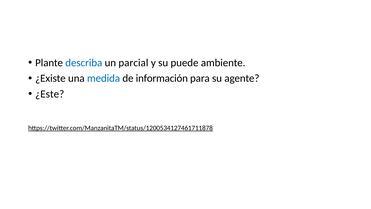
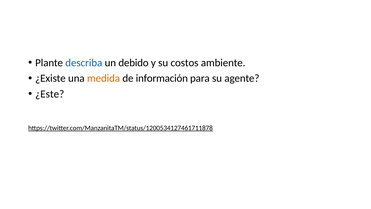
parcial: parcial -> debido (134, 63)
puede: puede -> costos (185, 63)
medida colour: blue -> orange (104, 78)
